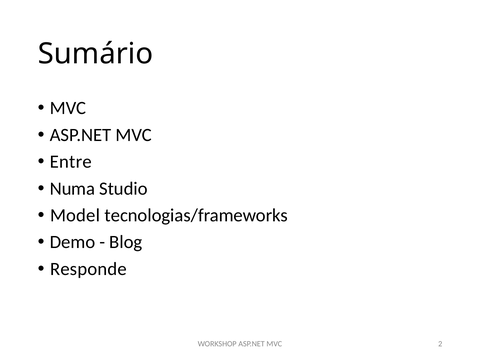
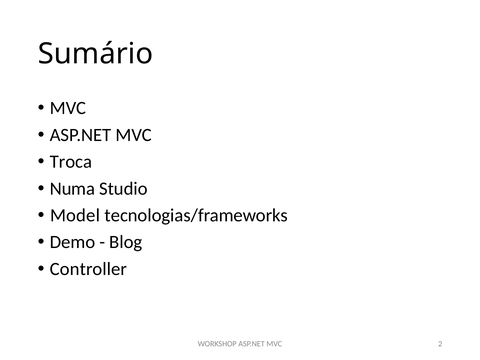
Entre: Entre -> Troca (71, 162)
Responde: Responde -> Controller (88, 269)
